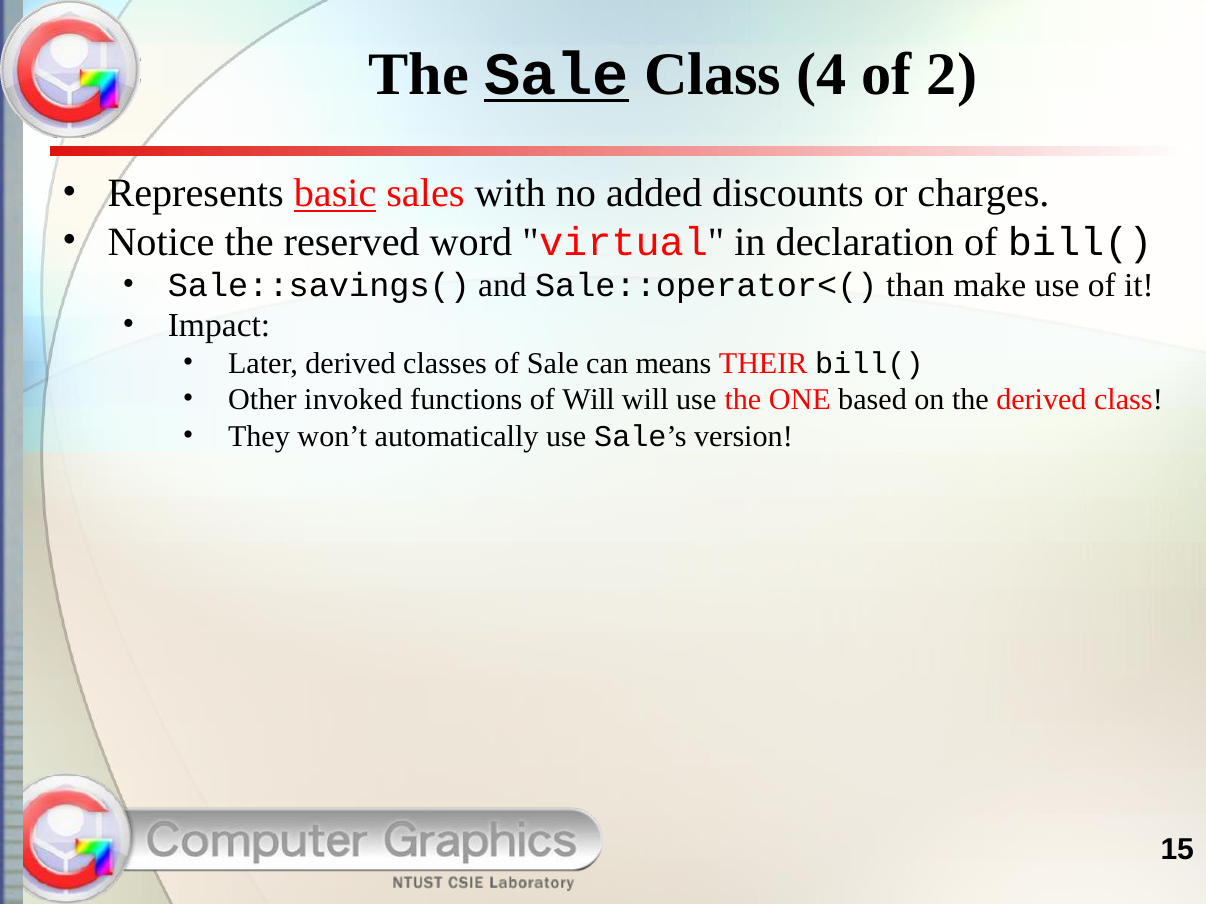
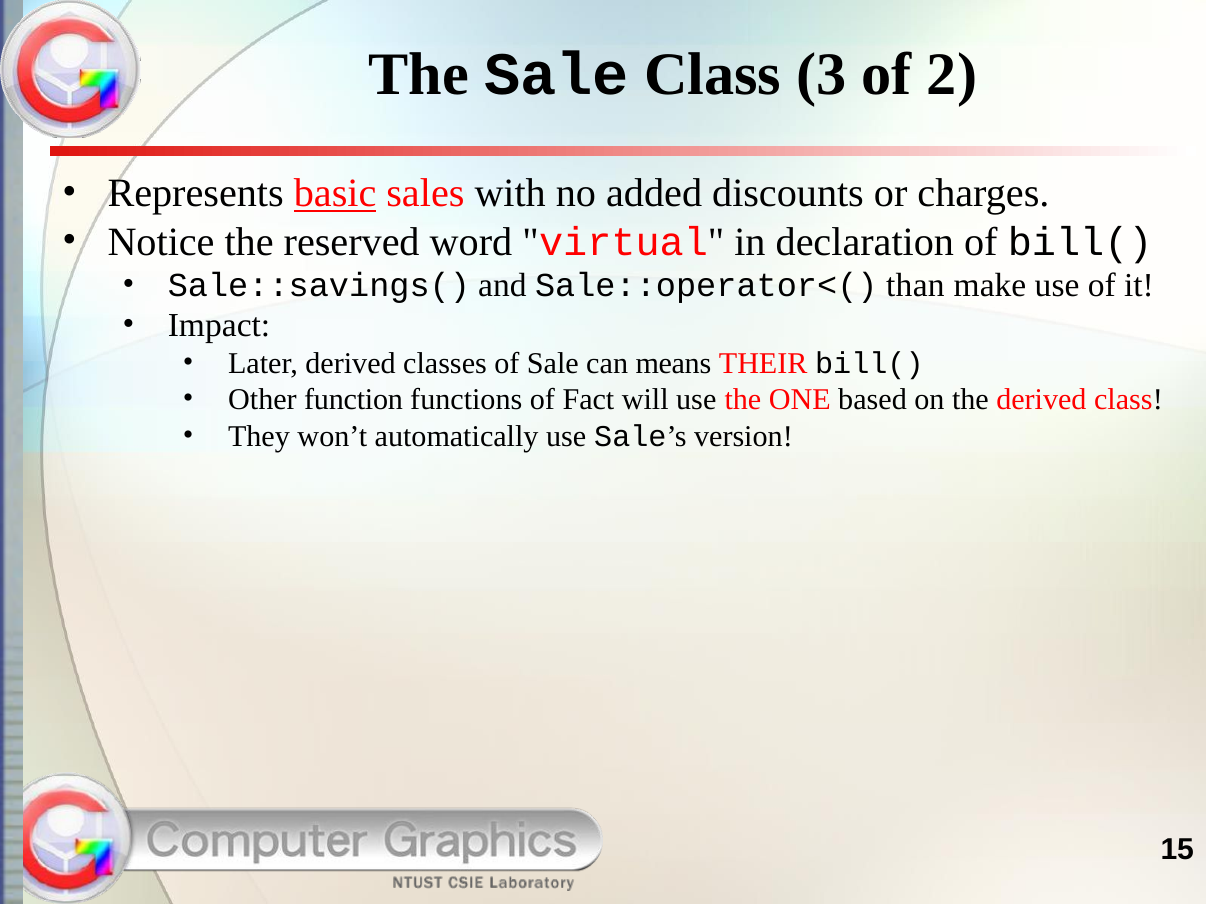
Sale underline: present -> none (557, 75)
4: 4 -> 3 (821, 75)
invoked: invoked -> function (354, 400)
of Will: Will -> Fact (588, 400)
